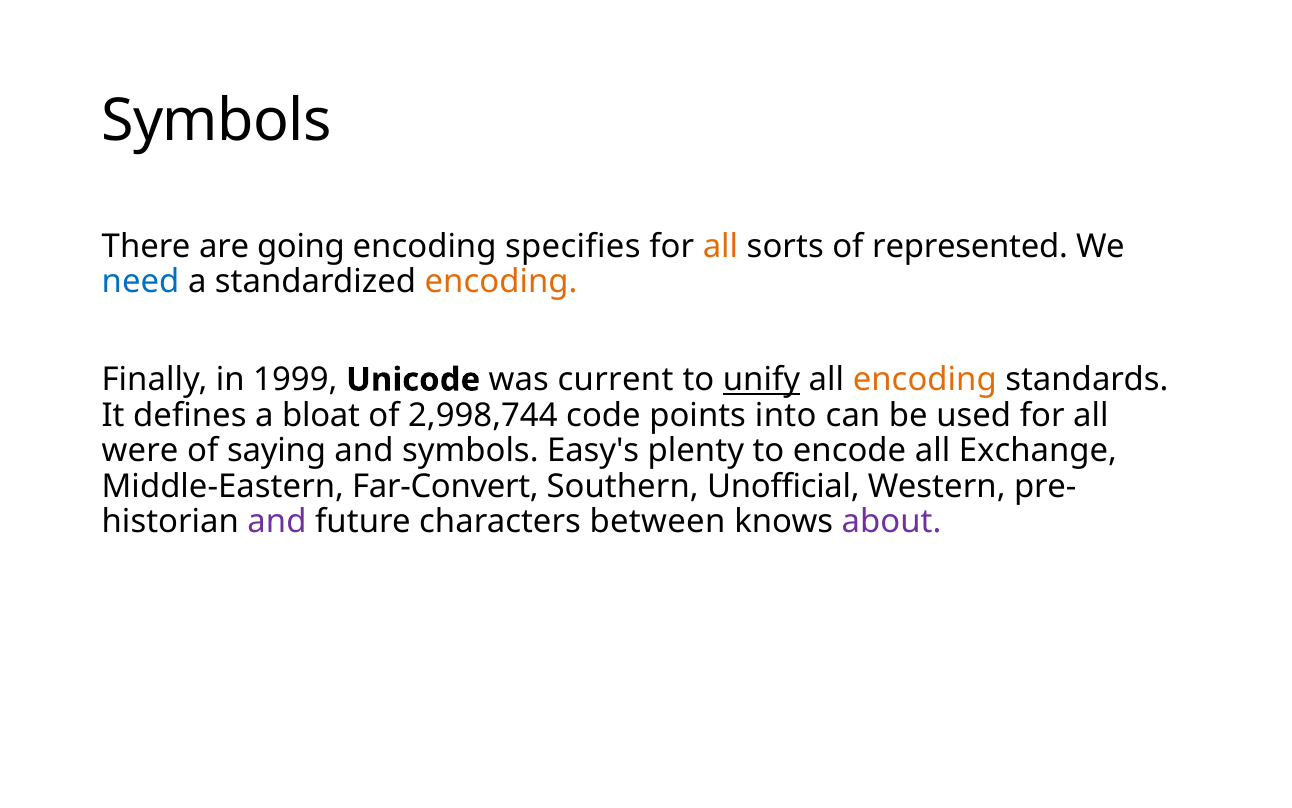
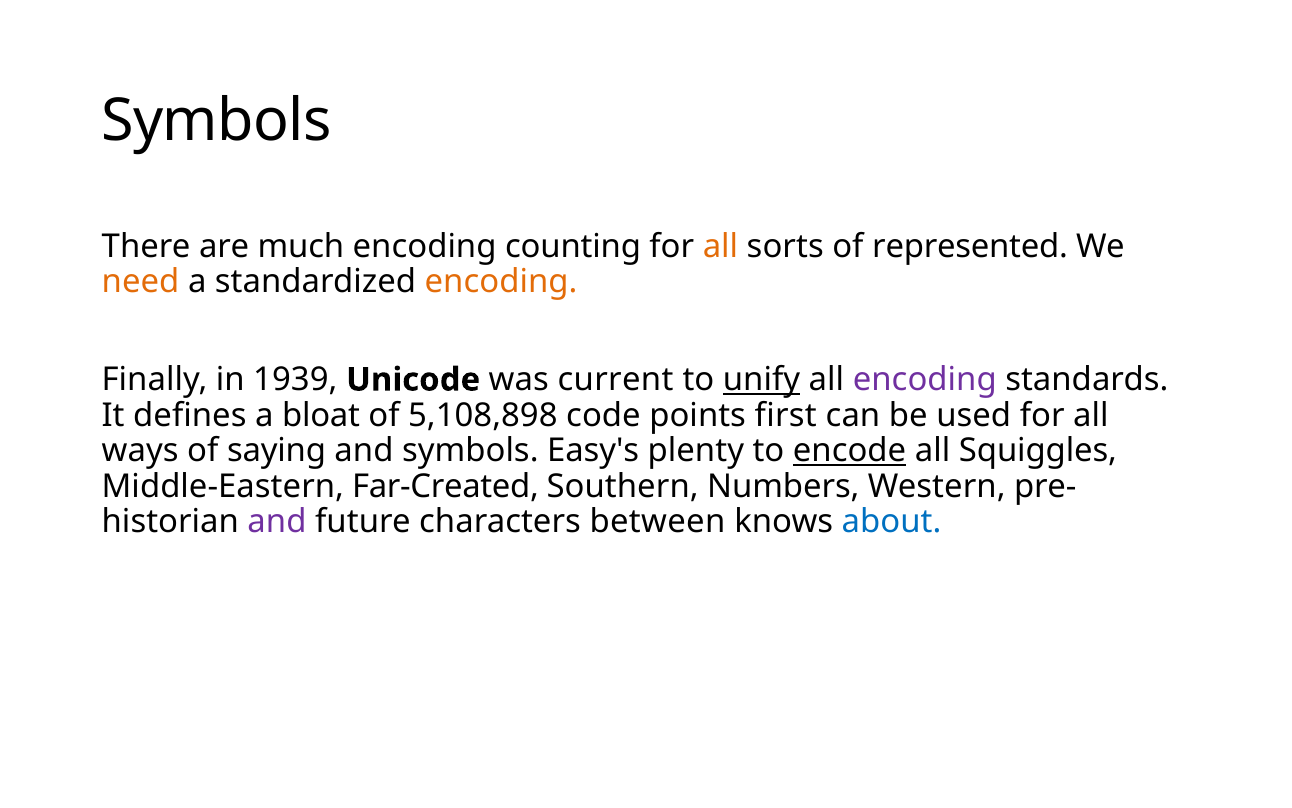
going: going -> much (301, 246)
specifies: specifies -> counting (573, 246)
need colour: blue -> orange (141, 282)
1999: 1999 -> 1939 (295, 380)
encoding colour: orange -> purple (925, 380)
2,998,744: 2,998,744 -> 5,108,898 (483, 415)
into: into -> first (786, 415)
were: were -> ways (140, 451)
encode underline: none -> present (850, 451)
Exchange: Exchange -> Squiggles (1038, 451)
Far-Convert: Far-Convert -> Far-Created (445, 486)
Unofficial: Unofficial -> Numbers (783, 486)
about colour: purple -> blue (892, 522)
